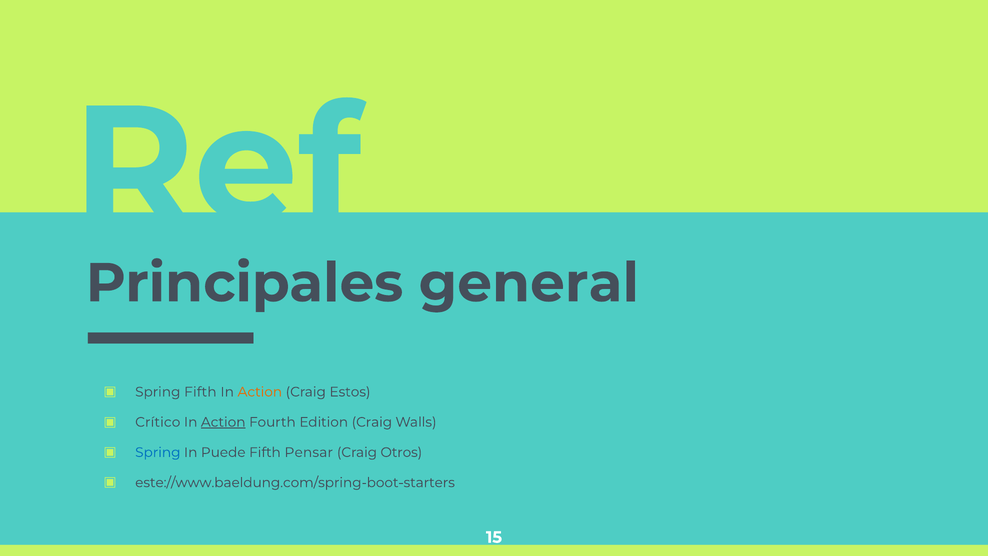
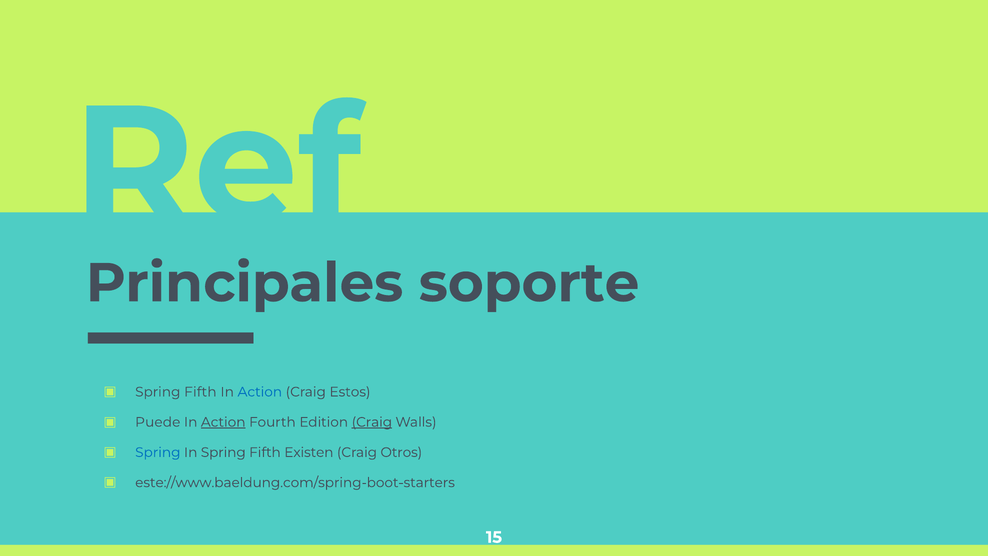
general: general -> soporte (529, 283)
Action colour: orange -> blue (260, 392)
Crítico: Crítico -> Puede (158, 422)
Craig underline: none -> present (372, 422)
In Puede: Puede -> Spring (223, 452)
Pensar: Pensar -> Existen (309, 452)
